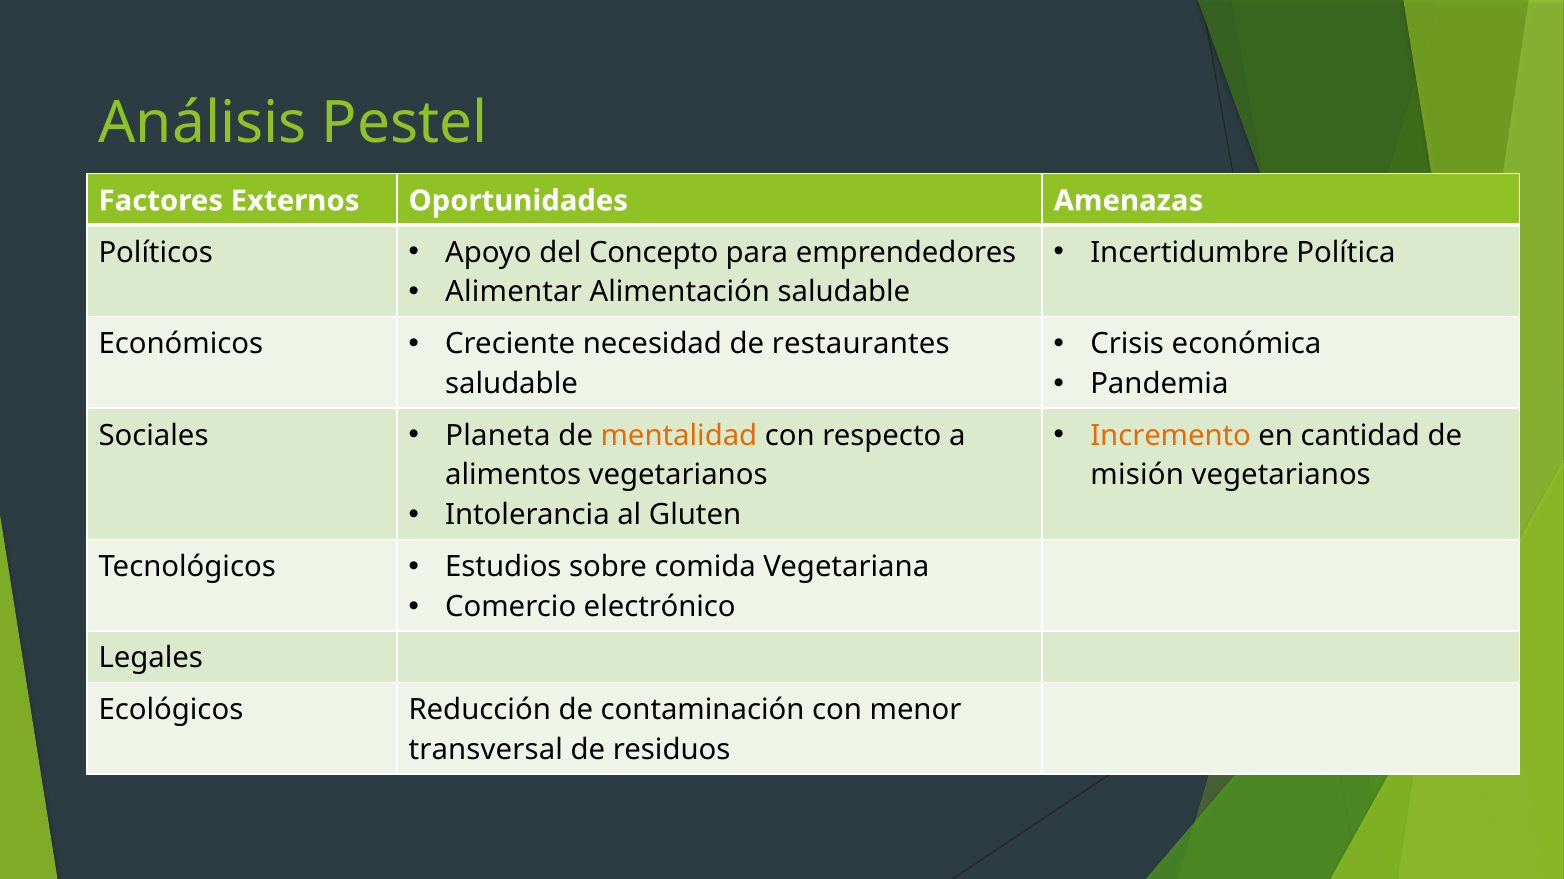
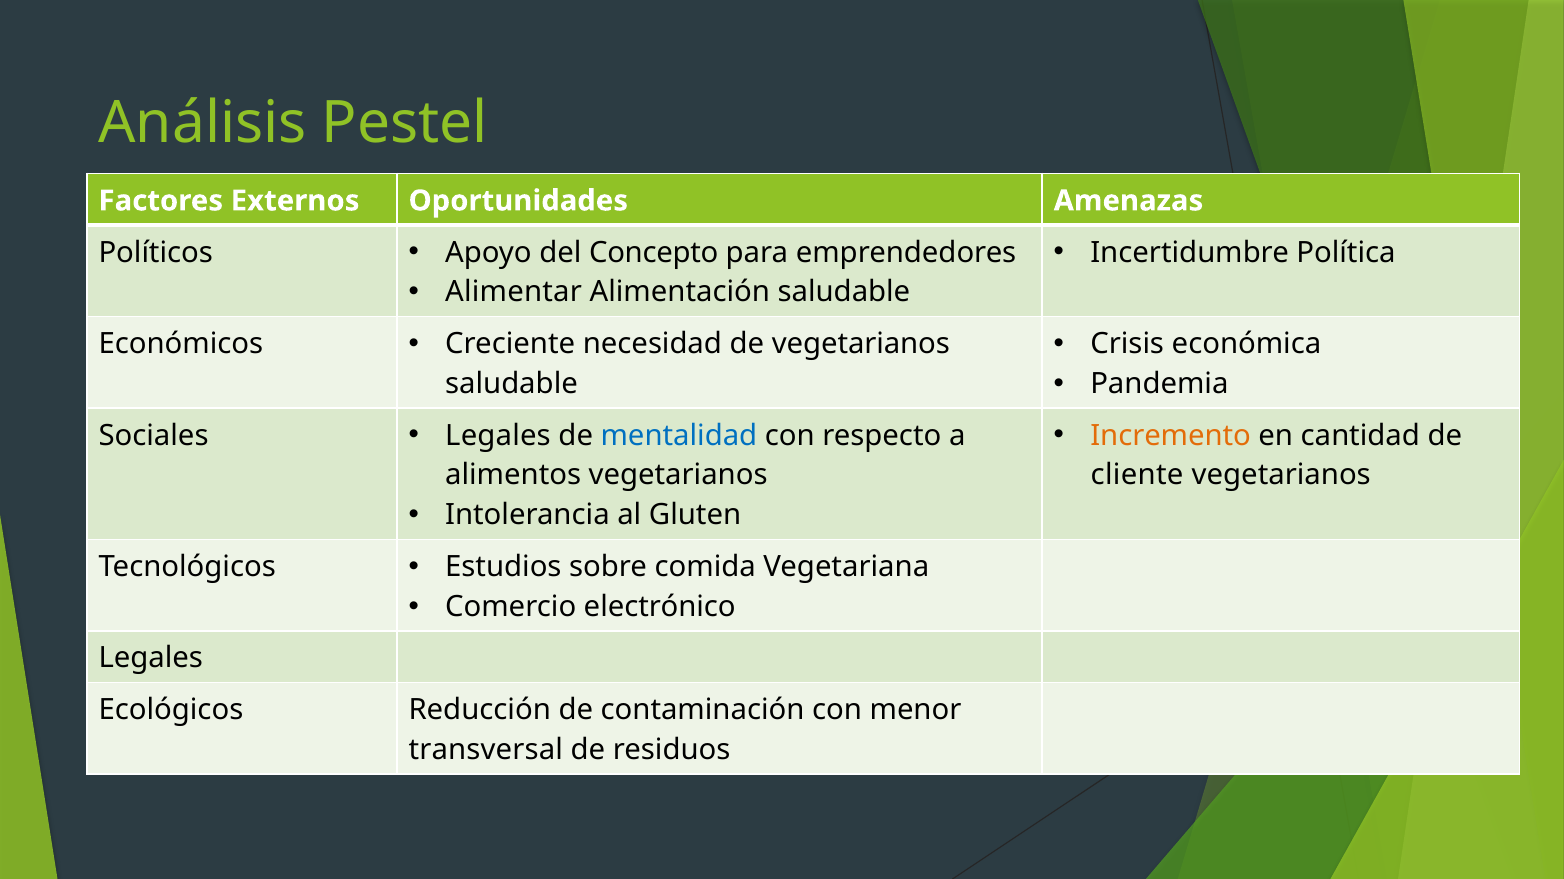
de restaurantes: restaurantes -> vegetarianos (861, 344)
Planeta: Planeta -> Legales (498, 436)
mentalidad colour: orange -> blue (679, 436)
misión: misión -> cliente (1137, 476)
